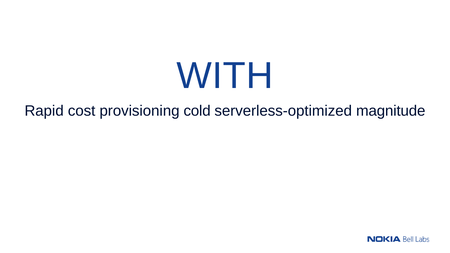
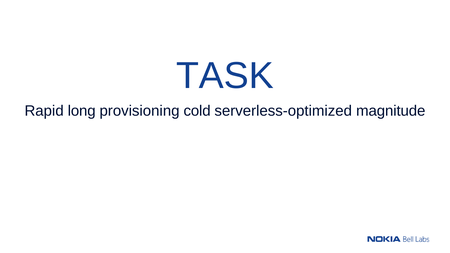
WITH: WITH -> TASK (225, 76)
cost: cost -> long (82, 111)
